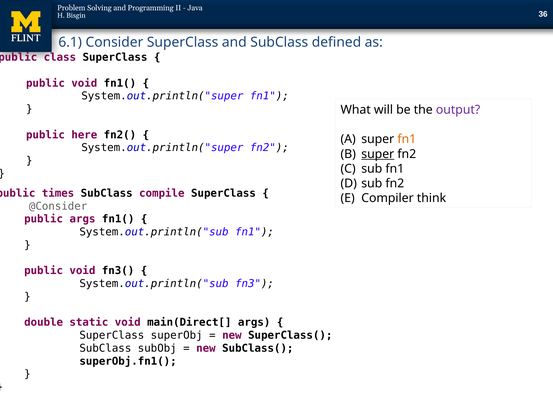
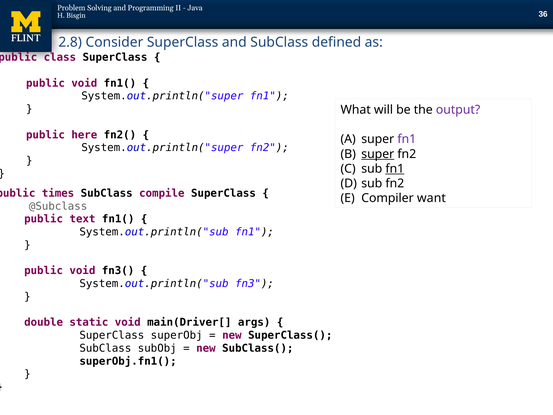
6.1: 6.1 -> 2.8 (70, 42)
fn1 colour: orange -> purple (407, 139)
fn1 underline: none -> present (395, 169)
think: think -> want (431, 198)
@Consider: @Consider -> @Subclass (58, 206)
public args: args -> text (83, 219)
main(Direct[: main(Direct[ -> main(Driver[ (189, 322)
